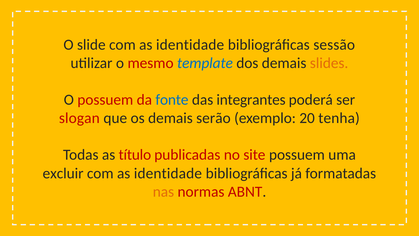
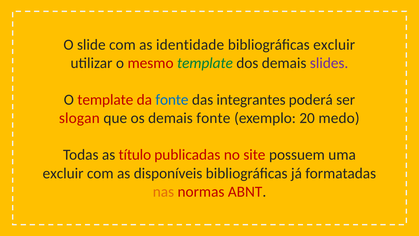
bibliográficas sessão: sessão -> excluir (334, 45)
template colour: blue -> green (205, 63)
slides colour: orange -> purple (329, 63)
O possuem: possuem -> template (105, 100)
demais serão: serão -> fonte (213, 118)
tenha: tenha -> medo (339, 118)
identidade: identidade -> disponíveis (168, 173)
